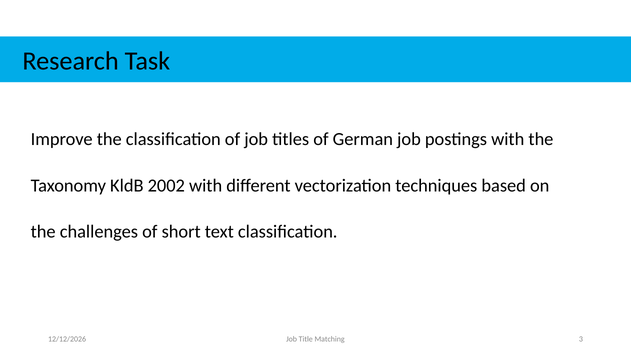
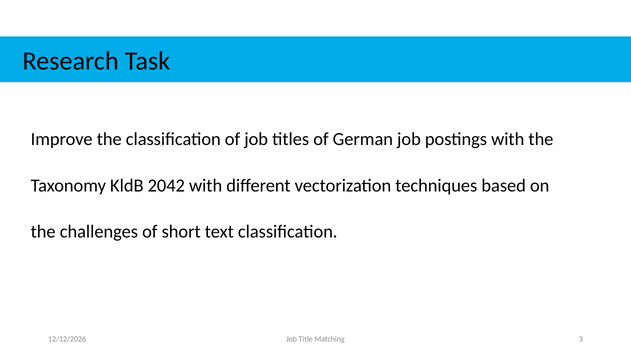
2002: 2002 -> 2042 (166, 186)
